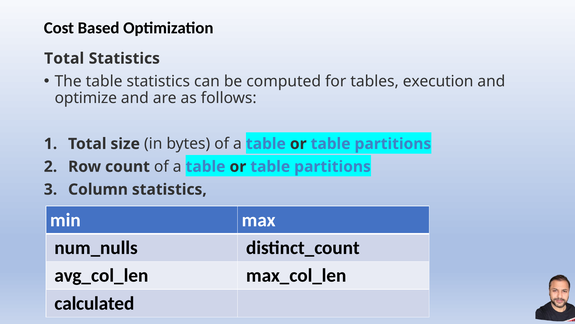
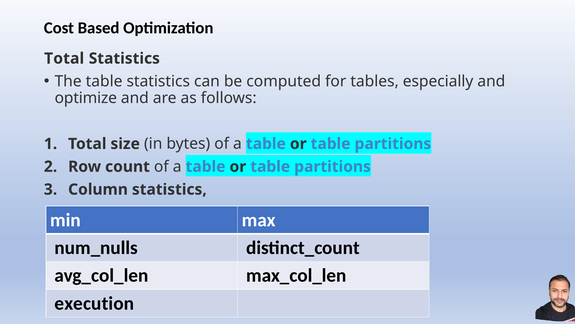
execution: execution -> especially (438, 81)
calculated: calculated -> execution (94, 303)
